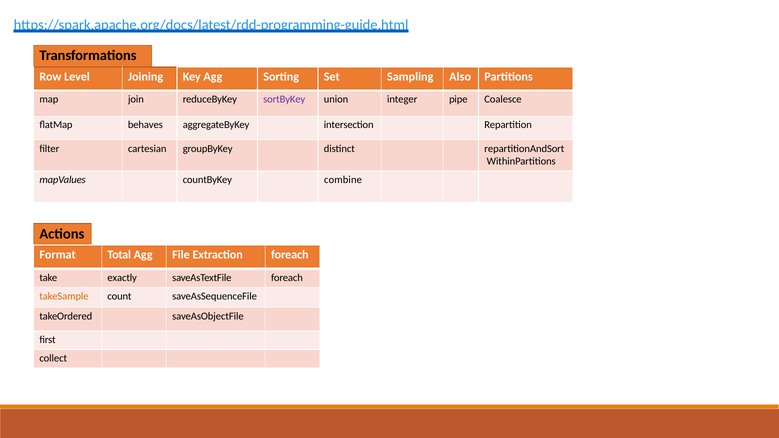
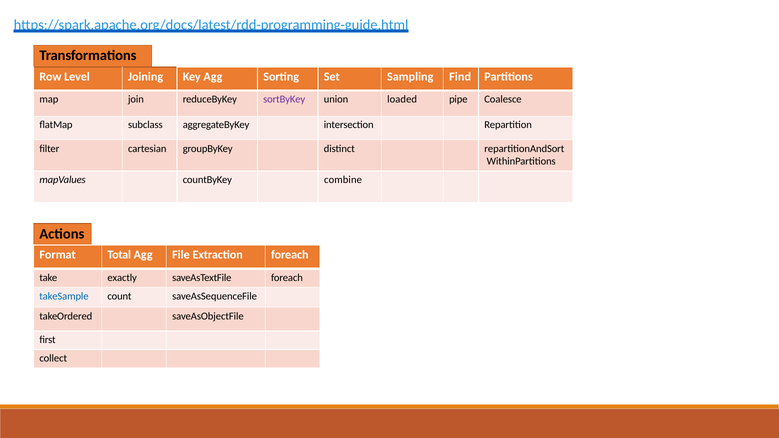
Also: Also -> Find (460, 77)
integer: integer -> loaded (402, 99)
behaves: behaves -> subclass (145, 125)
takeSample colour: orange -> blue (64, 296)
